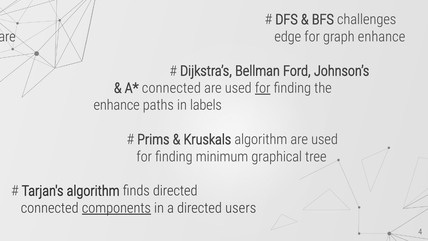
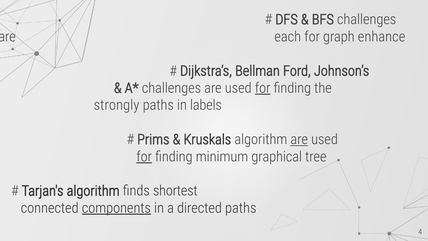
edge: edge -> each (288, 37)
connected: connected -> challenges (171, 88)
enhance: enhance -> strongly (117, 105)
are underline: none -> present (299, 139)
for underline: none -> present (144, 156)
finds directed: directed -> shortest (175, 191)
directed users: users -> paths (241, 208)
